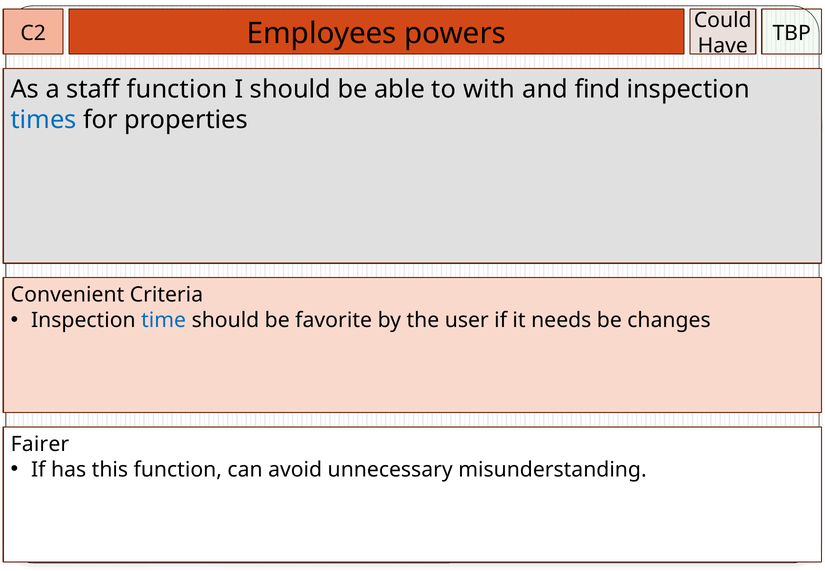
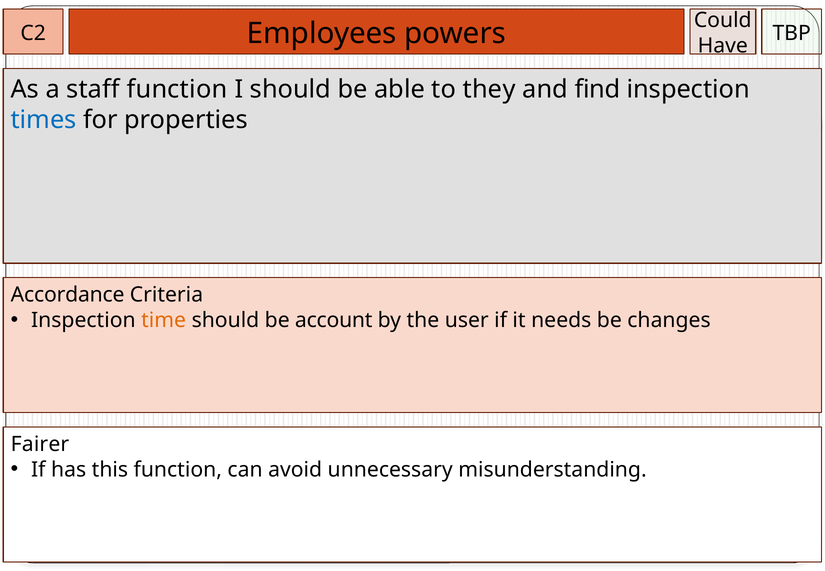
with: with -> they (489, 89)
Convenient: Convenient -> Accordance (68, 295)
time colour: blue -> orange (164, 320)
favorite: favorite -> account (334, 320)
